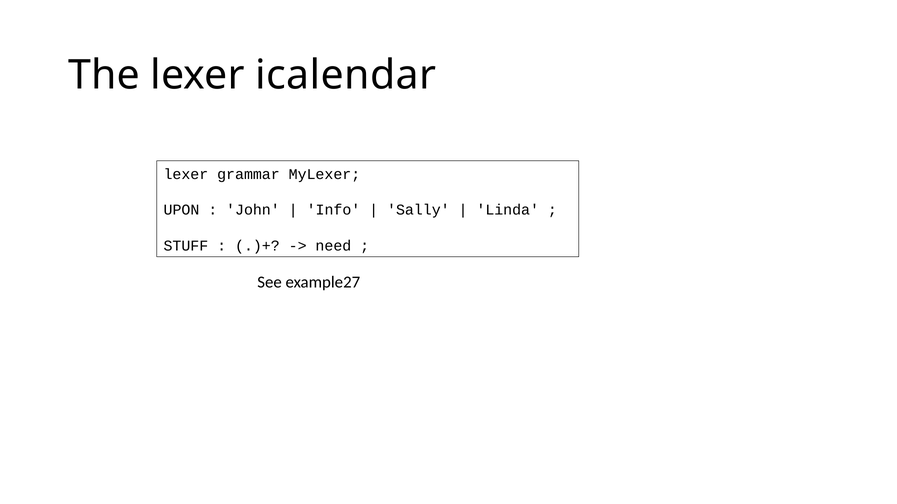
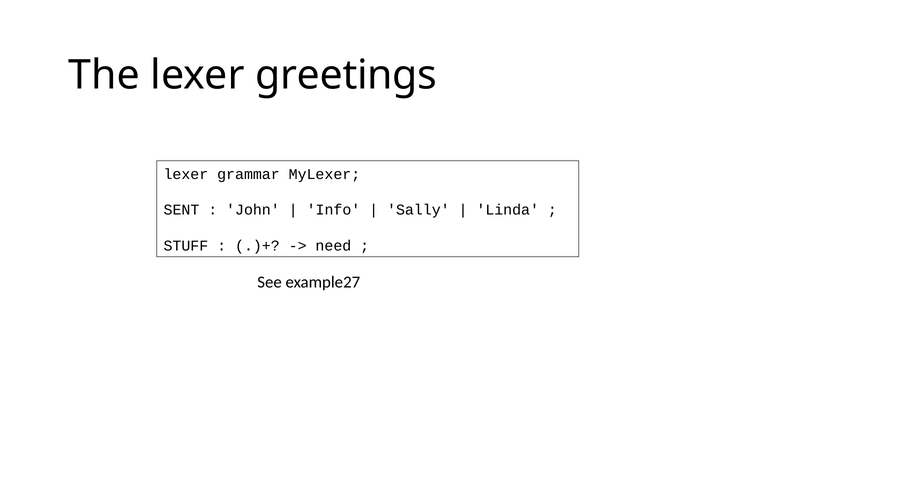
icalendar: icalendar -> greetings (346, 75)
UPON: UPON -> SENT (181, 210)
